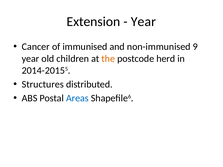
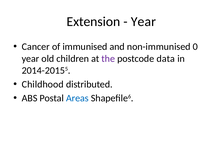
9: 9 -> 0 (195, 47)
the colour: orange -> purple (108, 59)
herd: herd -> data (166, 59)
Structures: Structures -> Childhood (43, 84)
